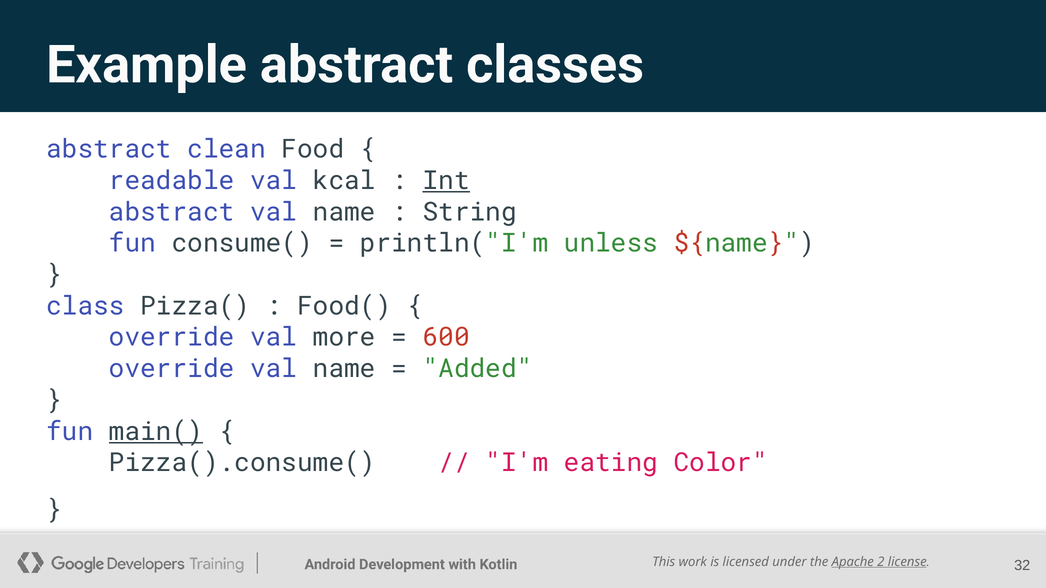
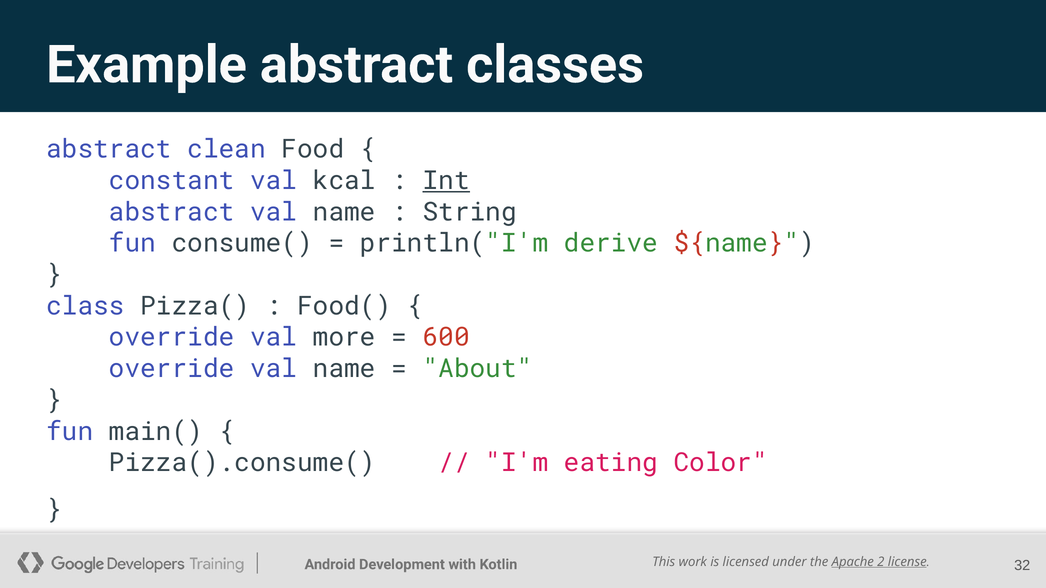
readable: readable -> constant (172, 181)
unless: unless -> derive (611, 243)
Added: Added -> About (478, 369)
main( underline: present -> none (156, 432)
